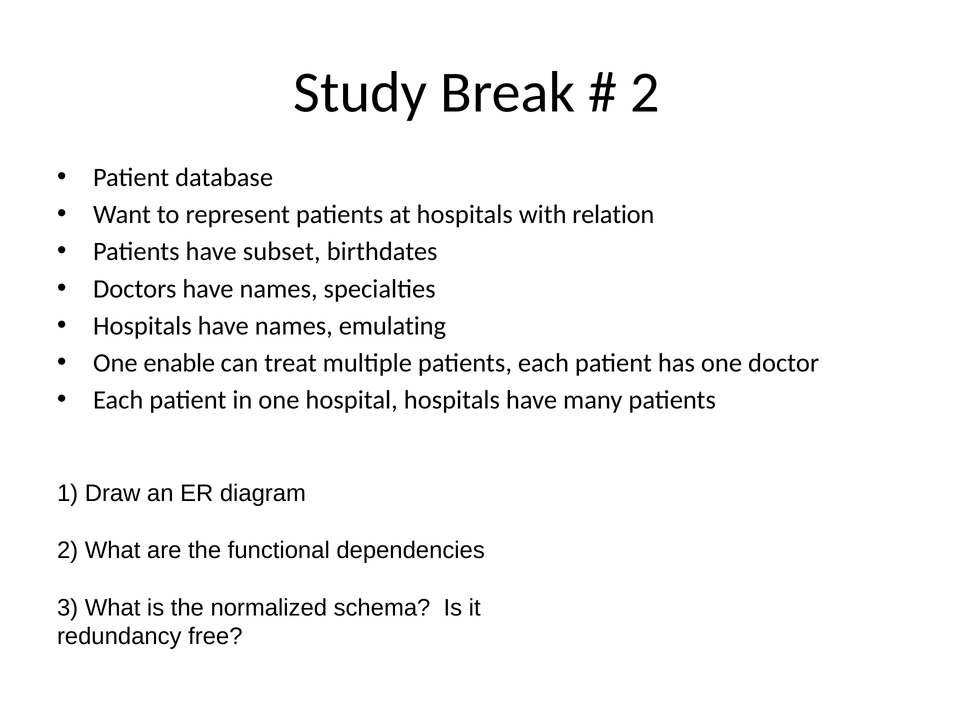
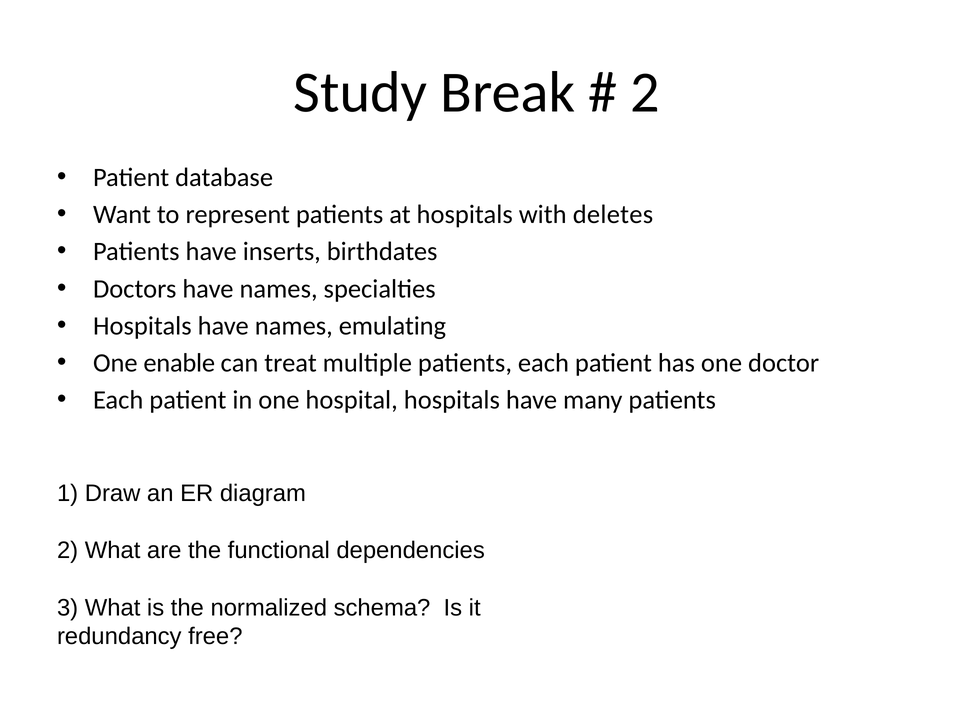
relation: relation -> deletes (613, 214)
subset: subset -> inserts (282, 251)
